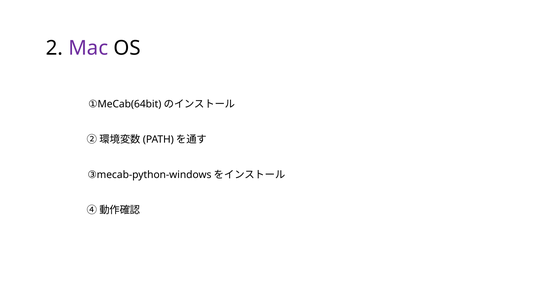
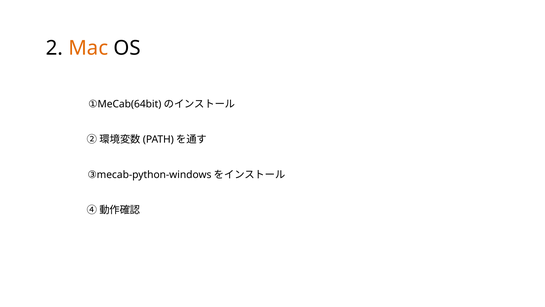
Mac colour: purple -> orange (88, 48)
